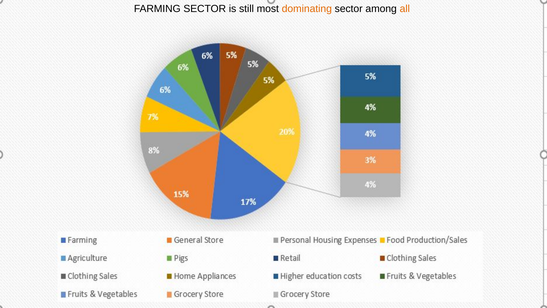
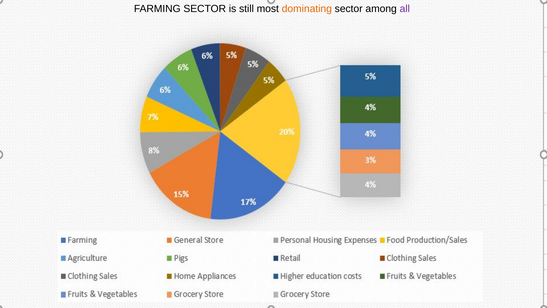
all colour: orange -> purple (405, 9)
